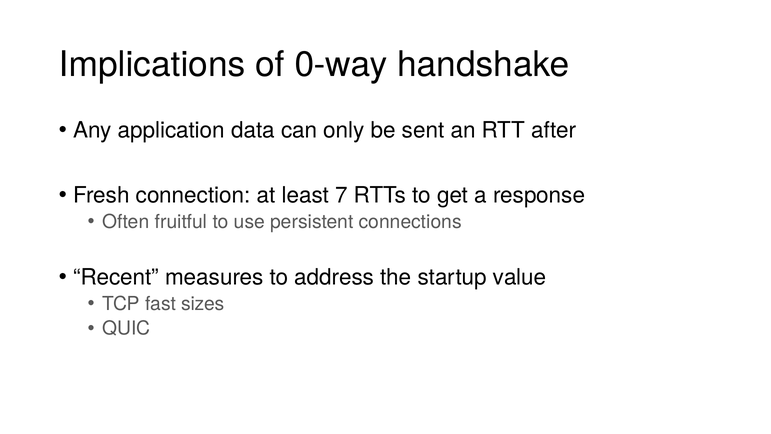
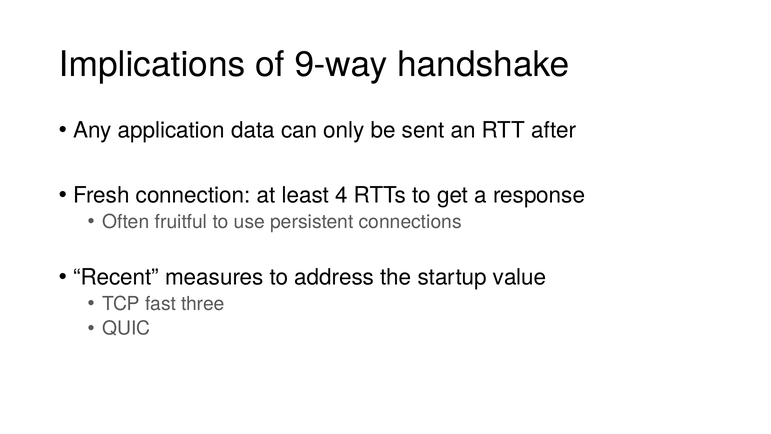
0-way: 0-way -> 9-way (341, 65)
7: 7 -> 4 (341, 195)
sizes: sizes -> three (203, 304)
